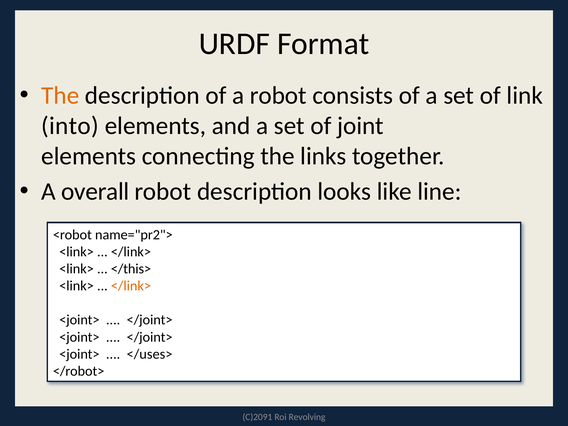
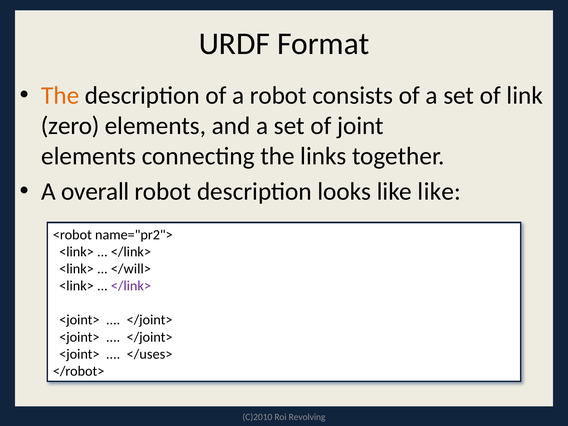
into: into -> zero (70, 126)
like line: line -> like (439, 192)
</this>: </this> -> </will> (131, 269)
</link> colour: orange -> purple (131, 286)
C)2091: C)2091 -> C)2010 (257, 417)
